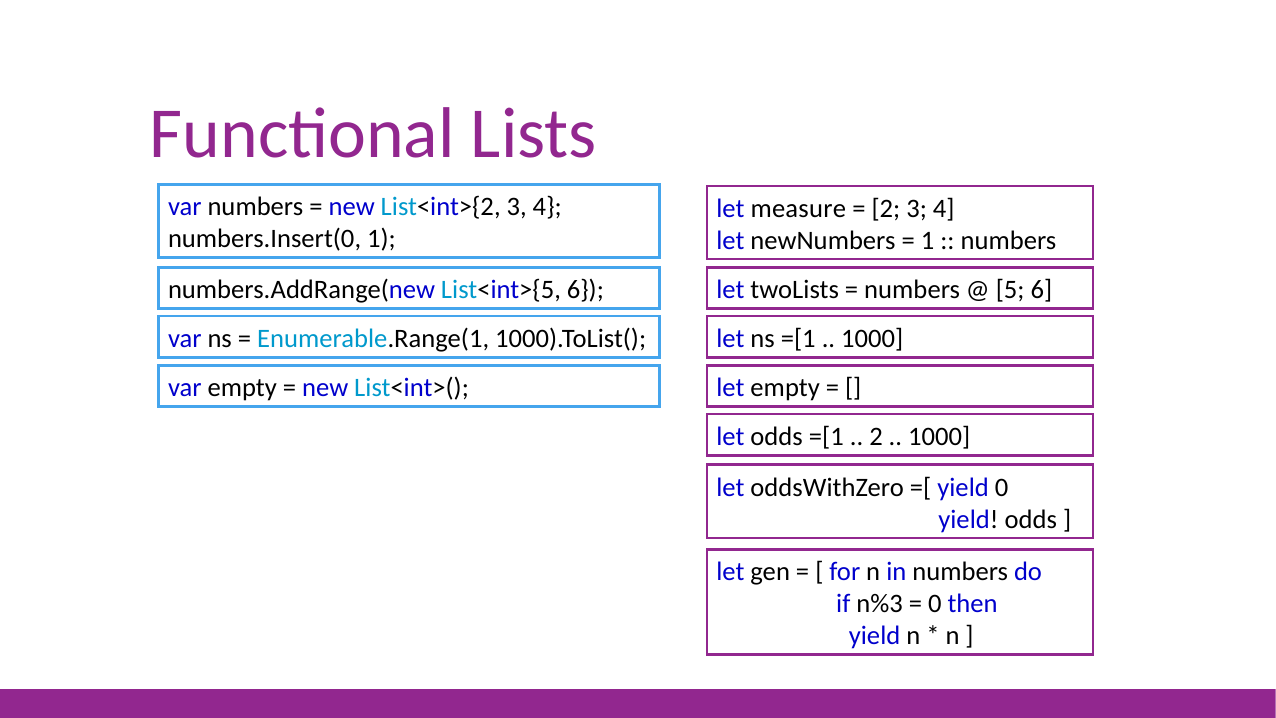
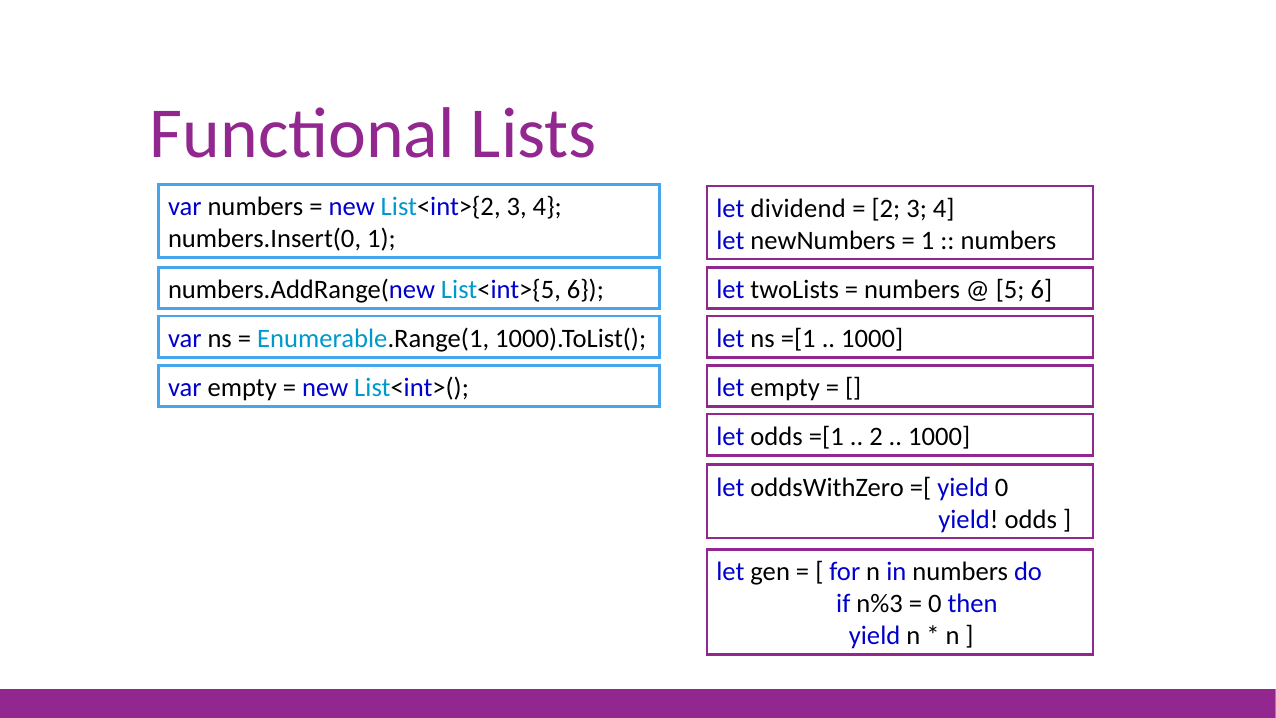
measure: measure -> dividend (798, 208)
